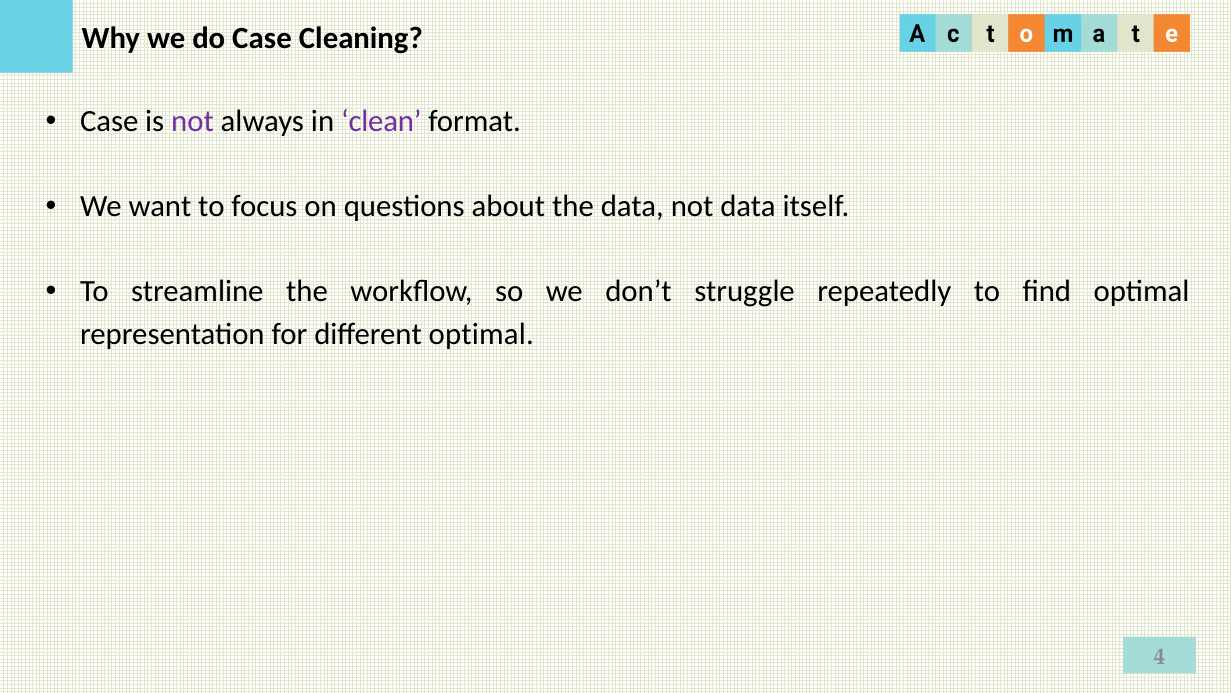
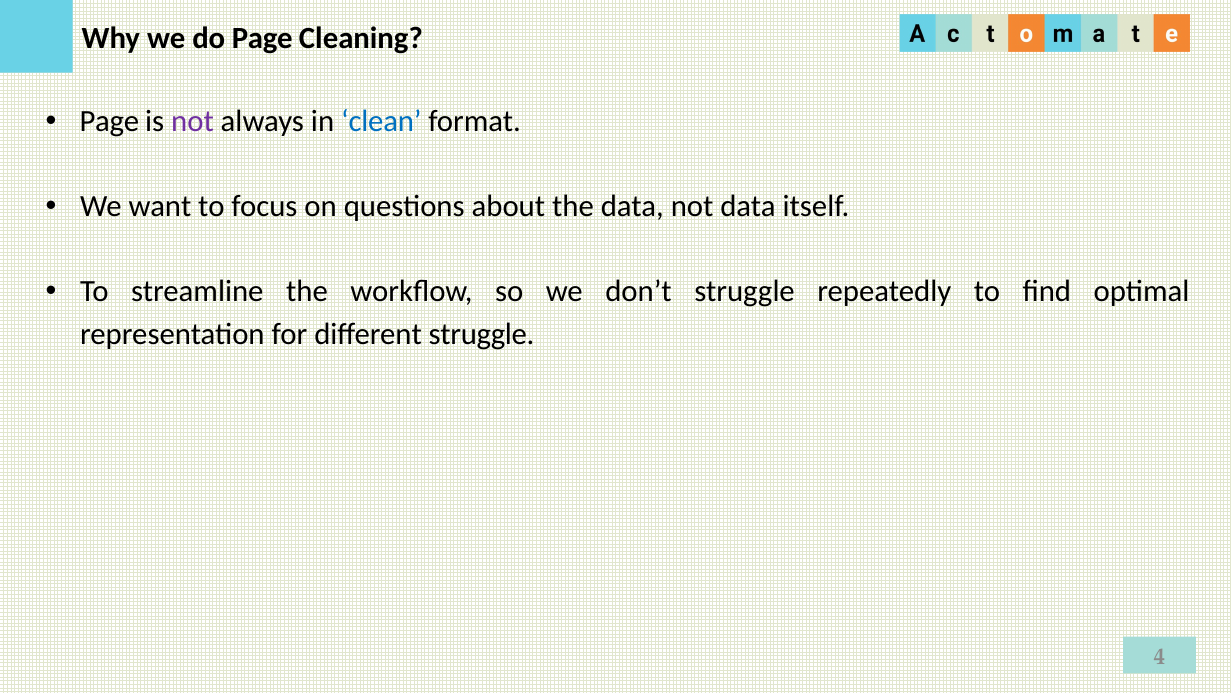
do Case: Case -> Page (262, 38)
Case: Case -> Page (109, 122)
clean colour: purple -> blue (381, 122)
different optimal: optimal -> struggle (482, 334)
